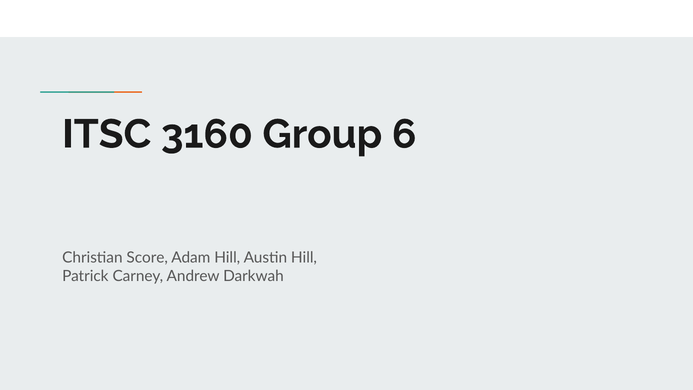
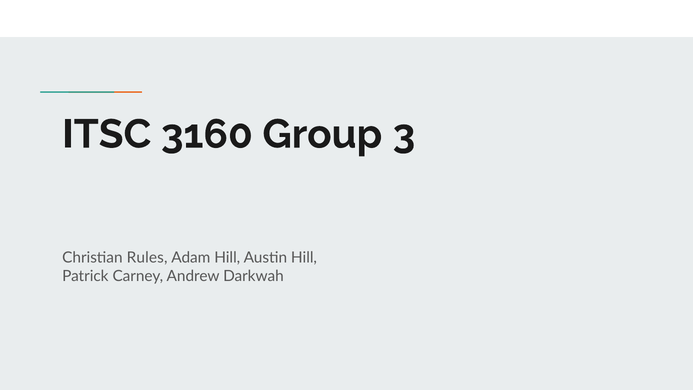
6: 6 -> 3 (404, 134)
Score: Score -> Rules (147, 258)
